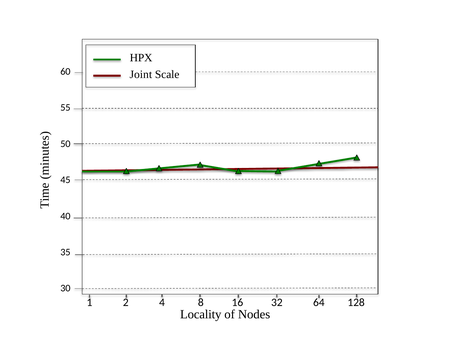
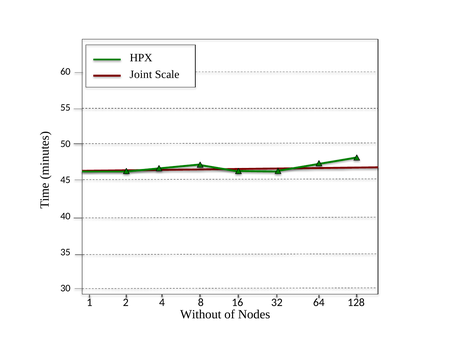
Locality: Locality -> Without (201, 314)
